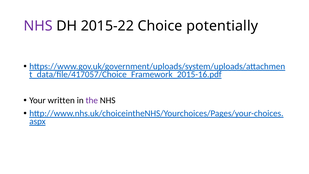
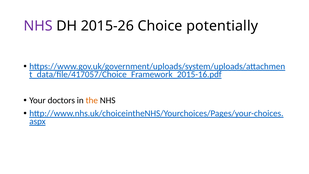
2015-22: 2015-22 -> 2015-26 (107, 26)
written: written -> doctors (61, 100)
the colour: purple -> orange (92, 100)
